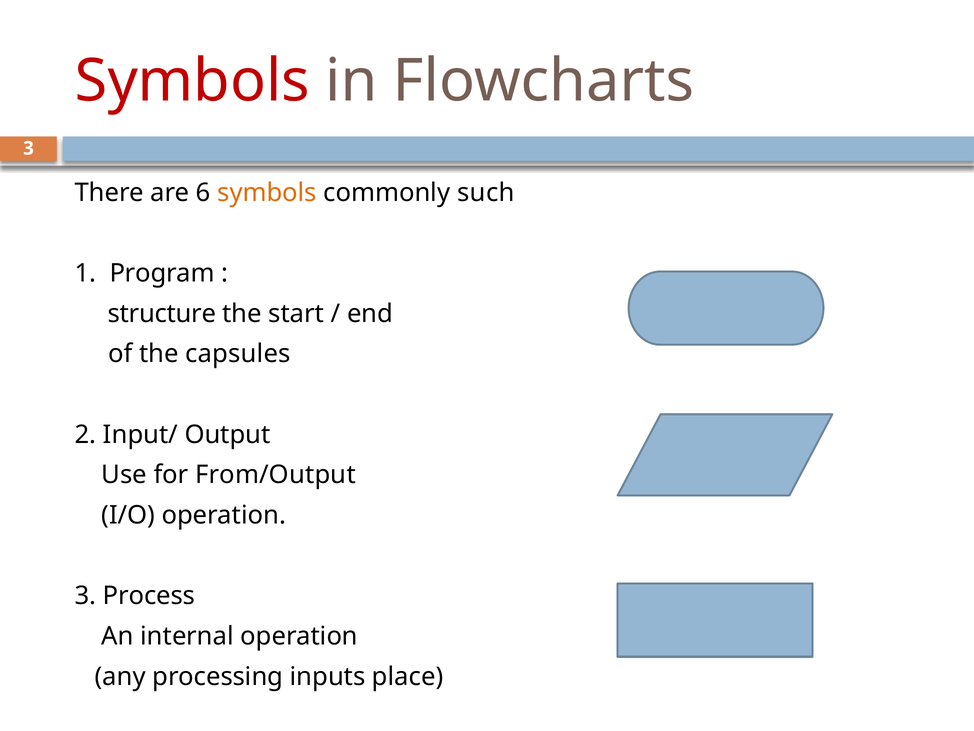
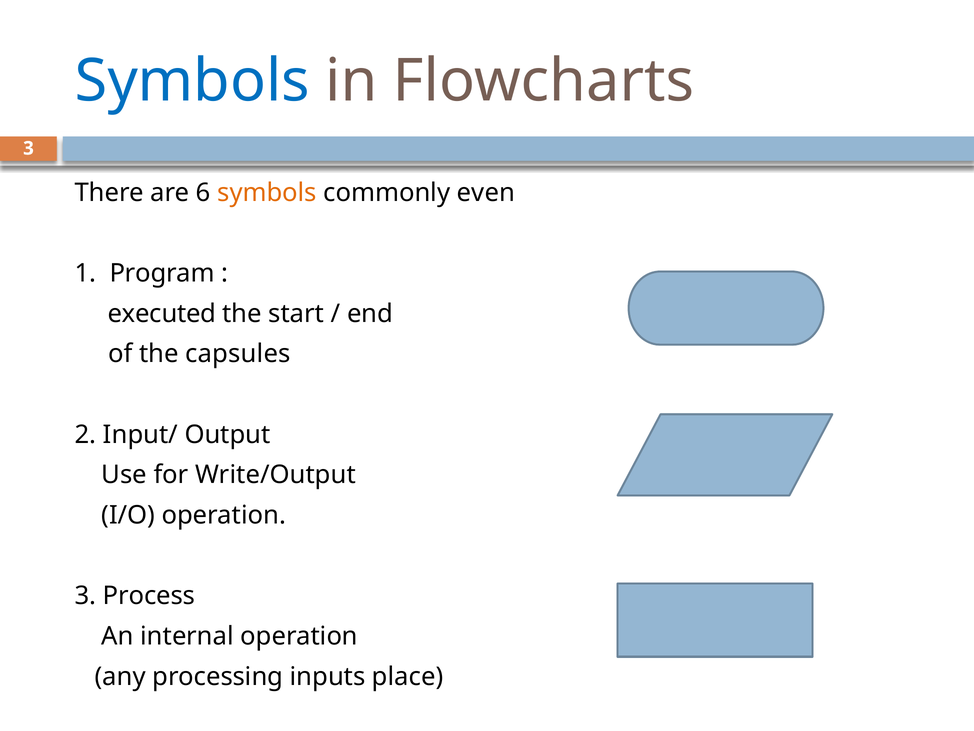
Symbols colour: red -> blue (192, 81)
such: such -> even (486, 192)
structure: structure -> executed (162, 313)
From/Output: From/Output -> Write/Output (276, 475)
